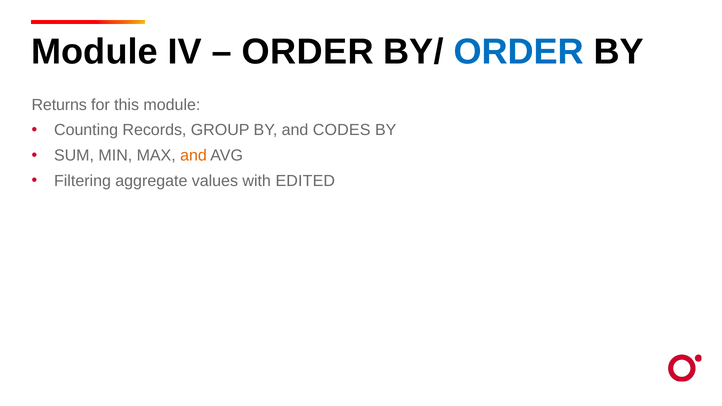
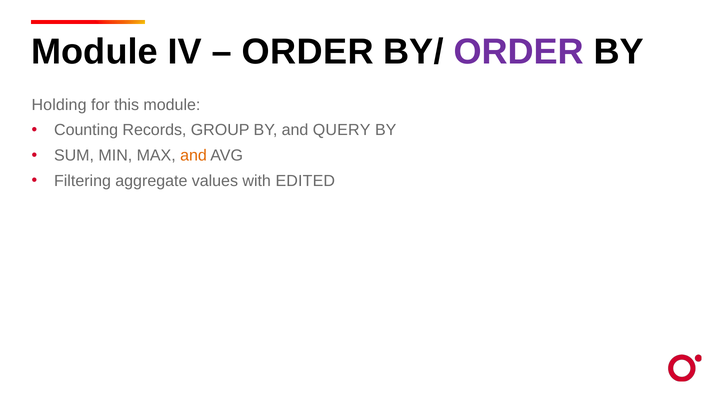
ORDER colour: blue -> purple (519, 52)
Returns: Returns -> Holding (59, 105)
CODES: CODES -> QUERY (342, 130)
